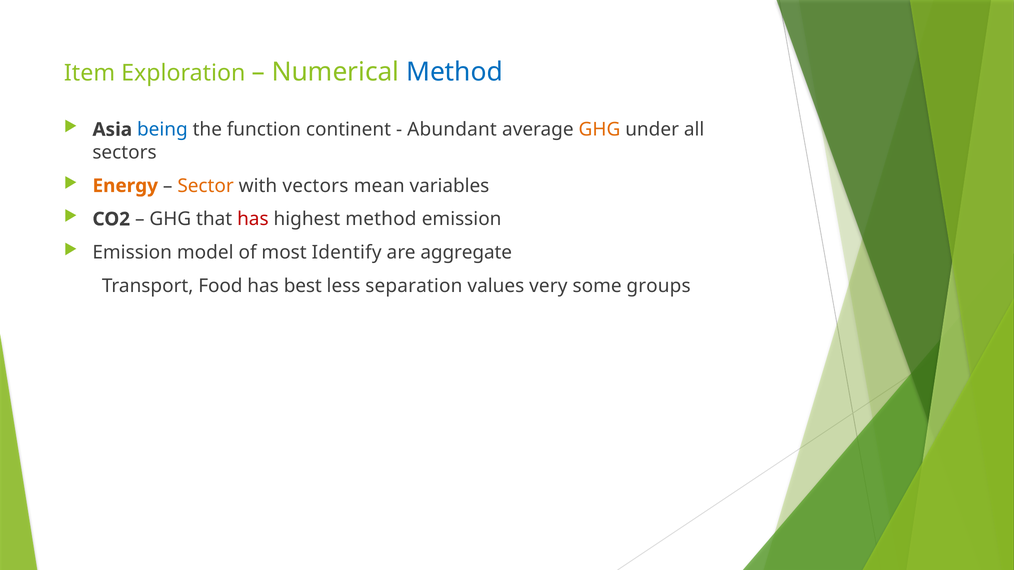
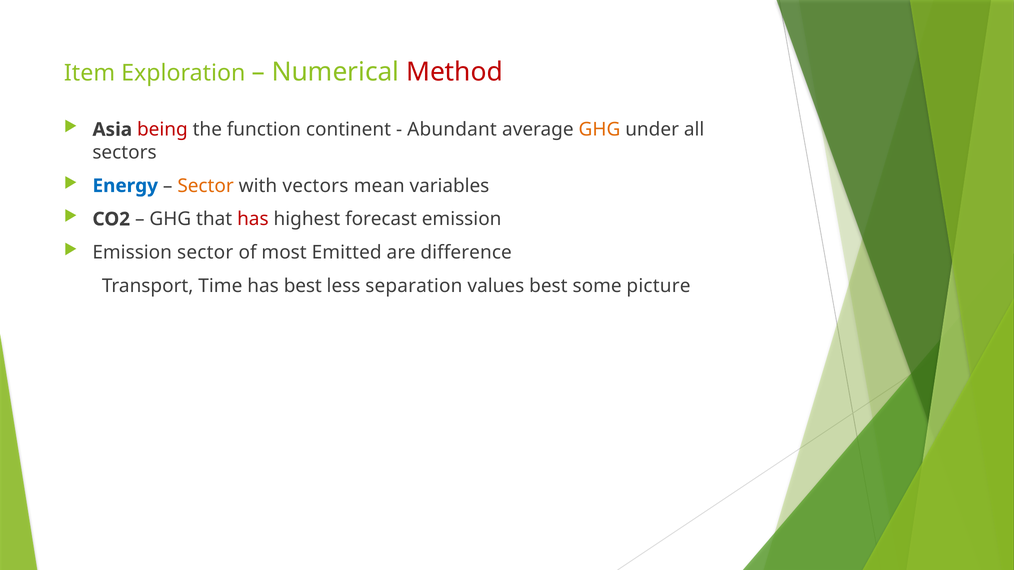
Method colour: blue -> red (455, 72)
being colour: blue -> red (162, 130)
Energy colour: orange -> blue (125, 186)
highest method: method -> forecast (381, 219)
Emission model: model -> sector (205, 253)
Identify: Identify -> Emitted (347, 253)
aggregate: aggregate -> difference (466, 253)
Food: Food -> Time (220, 286)
values very: very -> best (548, 286)
groups: groups -> picture (659, 286)
